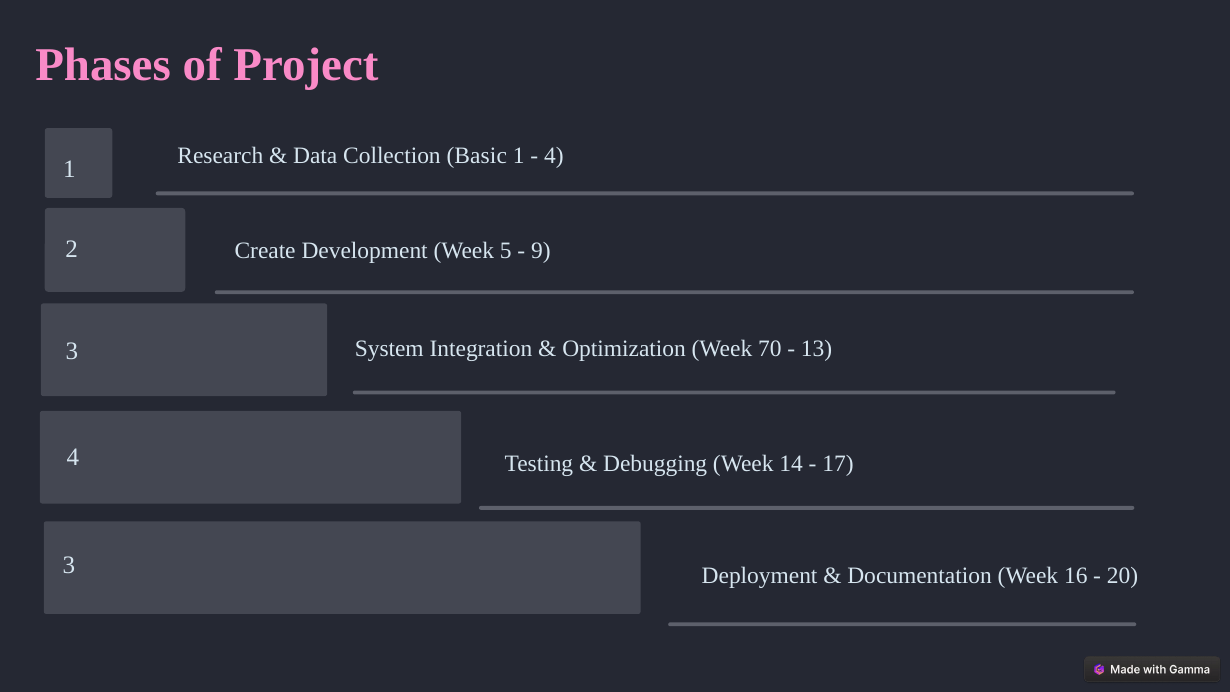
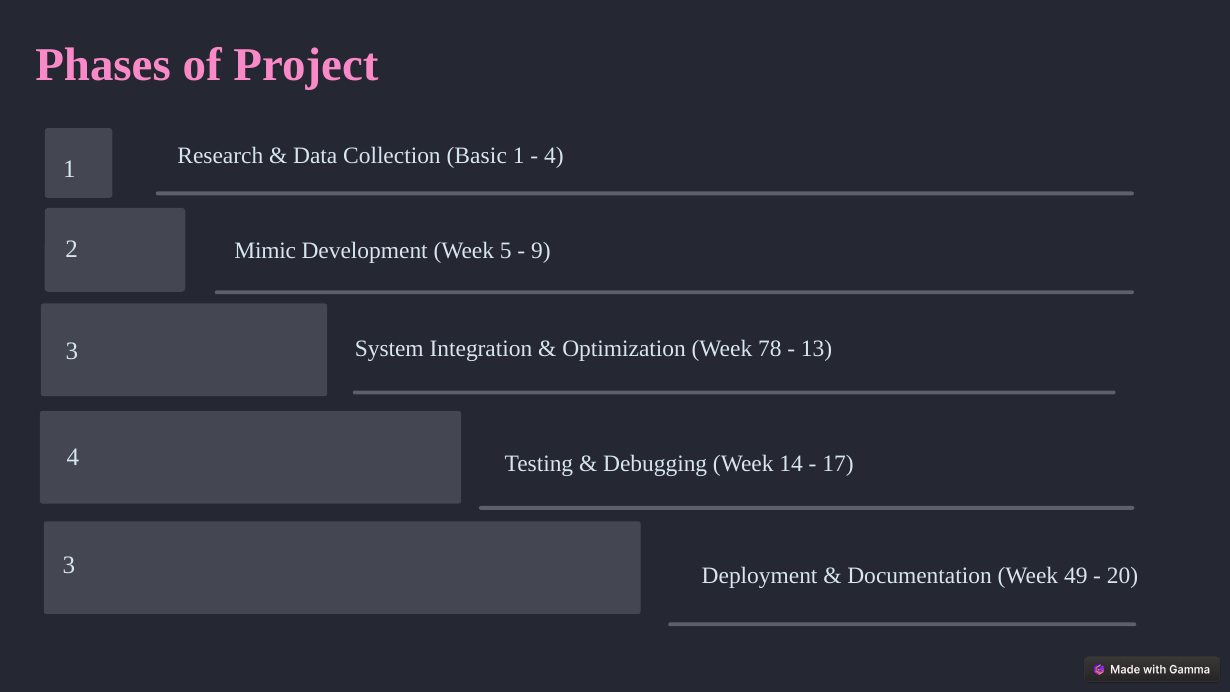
Create: Create -> Mimic (265, 250)
70: 70 -> 78 (770, 349)
16: 16 -> 49 (1076, 576)
